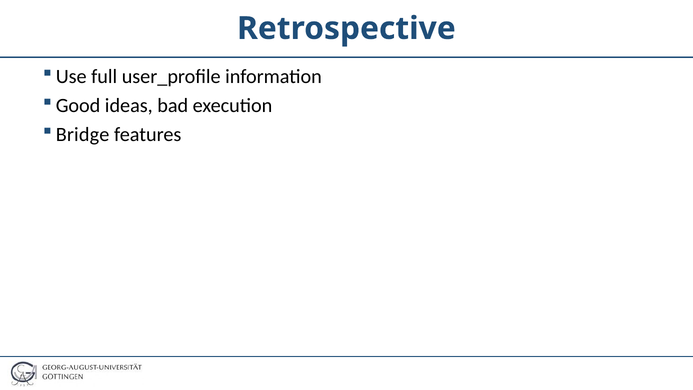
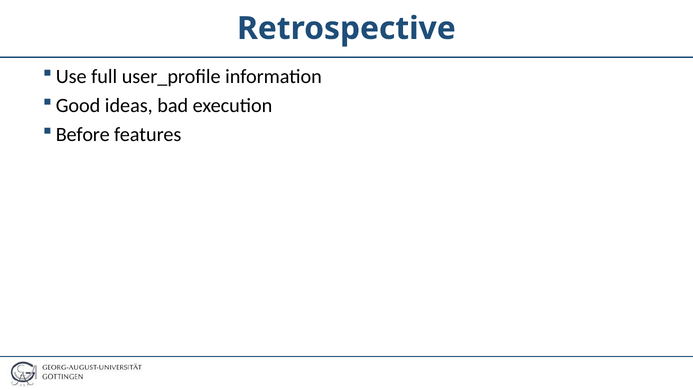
Bridge: Bridge -> Before (83, 135)
